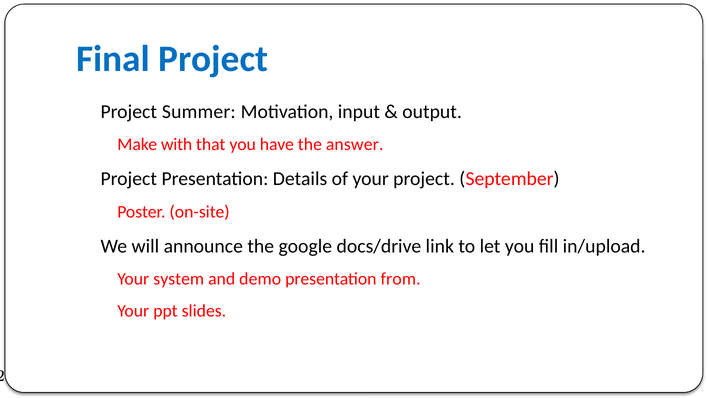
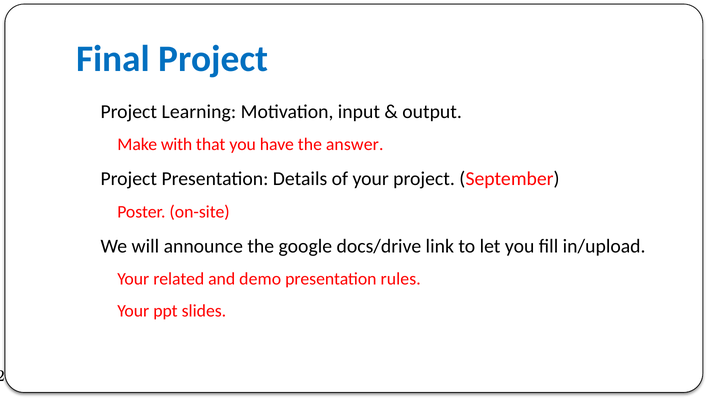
Summer: Summer -> Learning (199, 112)
system: system -> related (179, 279)
from: from -> rules (401, 279)
